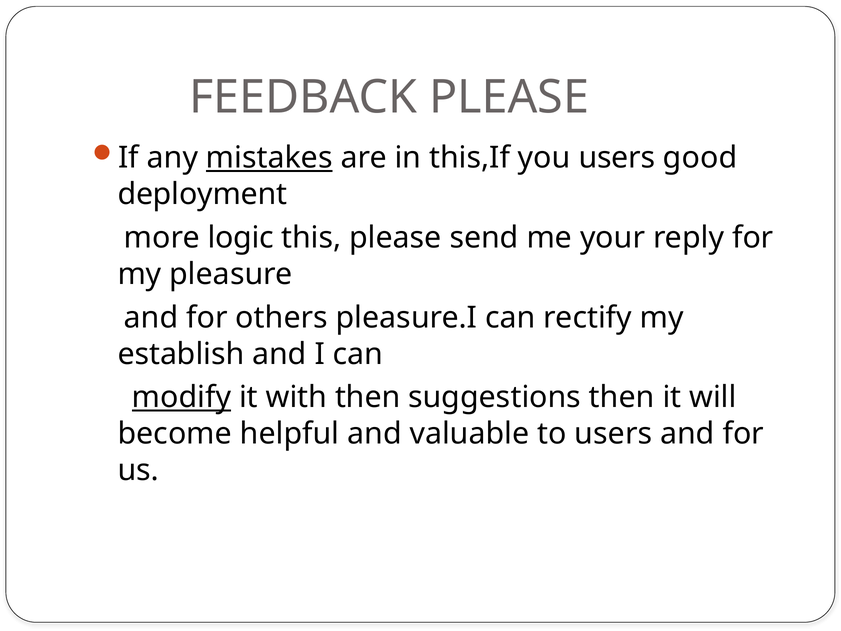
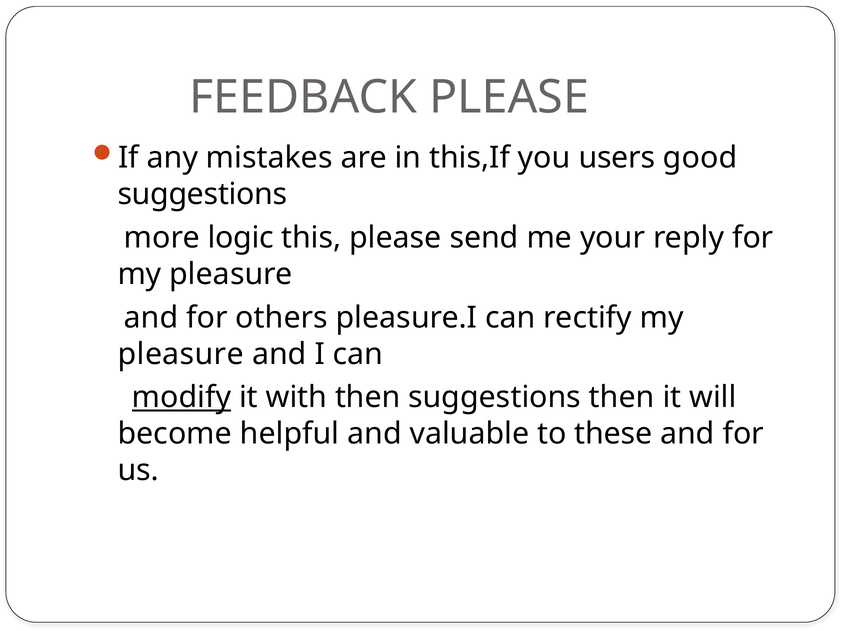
mistakes underline: present -> none (269, 158)
deployment: deployment -> suggestions (202, 194)
establish: establish -> pleasure (181, 354)
to users: users -> these (613, 434)
